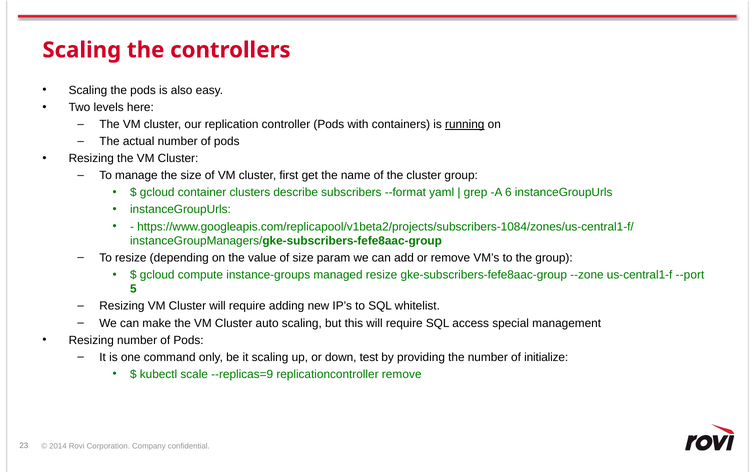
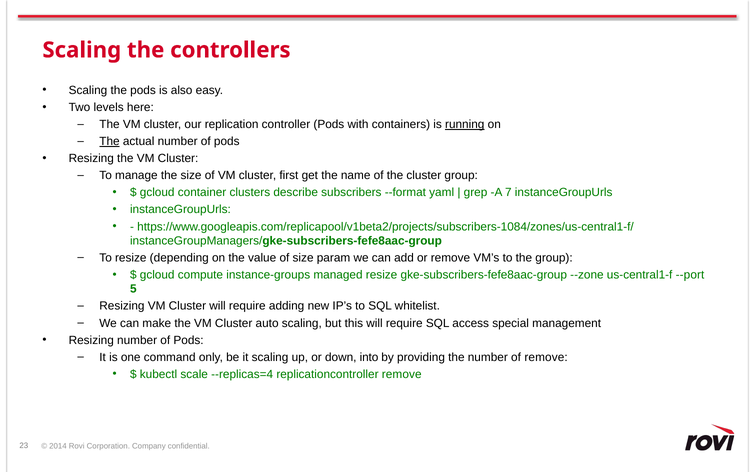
The underline: none -> present (110, 141)
6: 6 -> 7 (508, 193)
test: test -> into (369, 357)
of initialize: initialize -> remove (546, 357)
--replicas=9: --replicas=9 -> --replicas=4 (242, 374)
